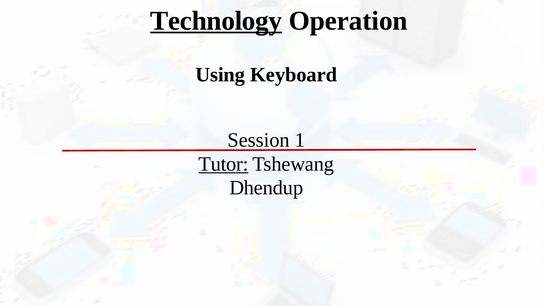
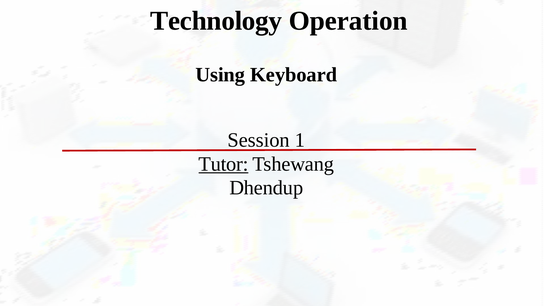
Technology underline: present -> none (216, 21)
